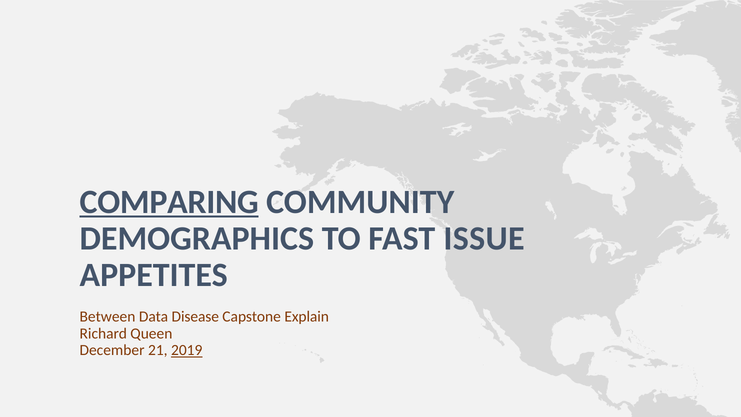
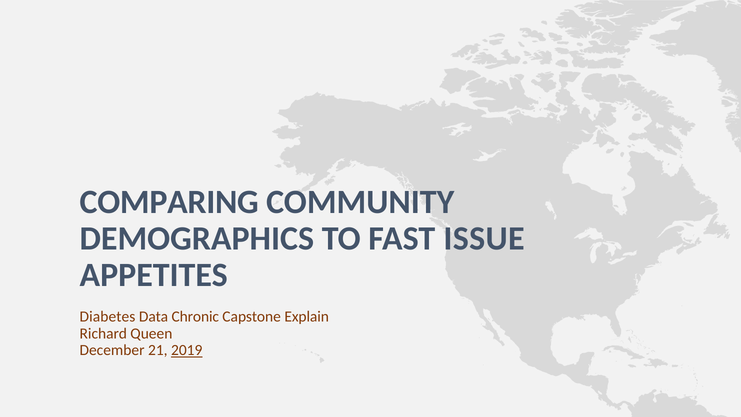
COMPARING underline: present -> none (169, 202)
Between: Between -> Diabetes (107, 317)
Disease: Disease -> Chronic (195, 317)
